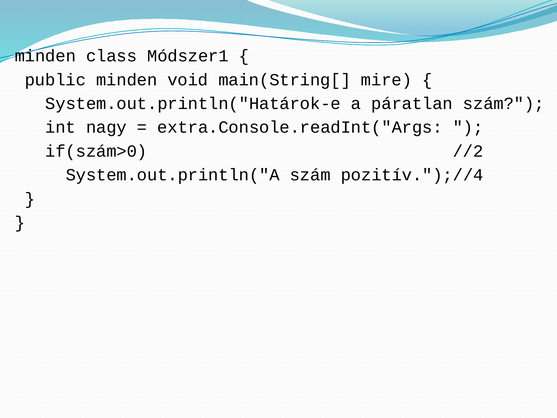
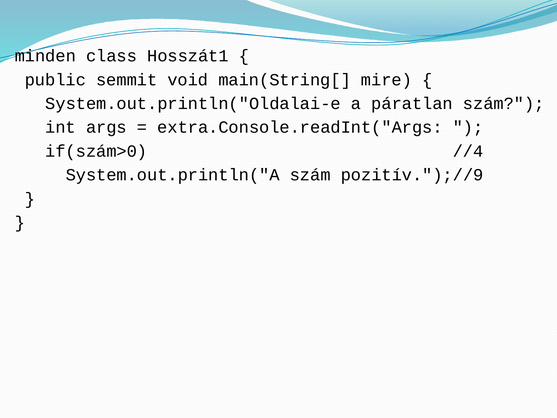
Módszer1: Módszer1 -> Hosszát1 (188, 56)
public minden: minden -> semmit (127, 80)
System.out.println("Határok-e: System.out.println("Határok-e -> System.out.println("Oldalai-e (193, 103)
nagy: nagy -> args (106, 127)
//2: //2 -> //4 (468, 151)
pozitív.");//4: pozitív.");//4 -> pozitív.");//9 (412, 175)
